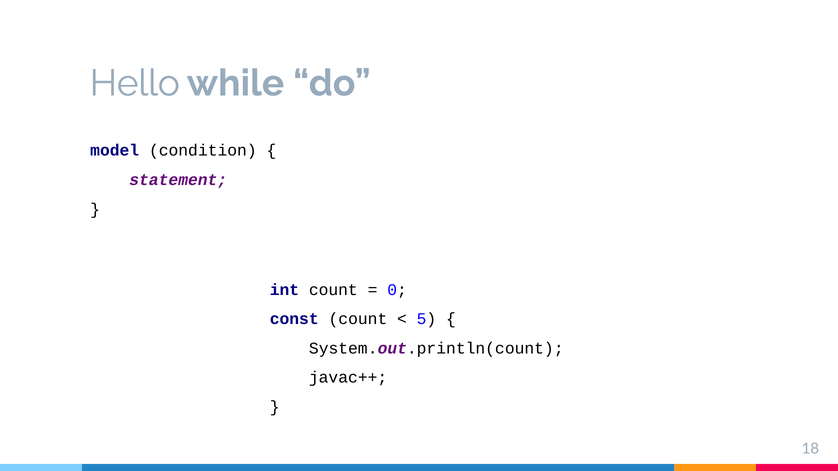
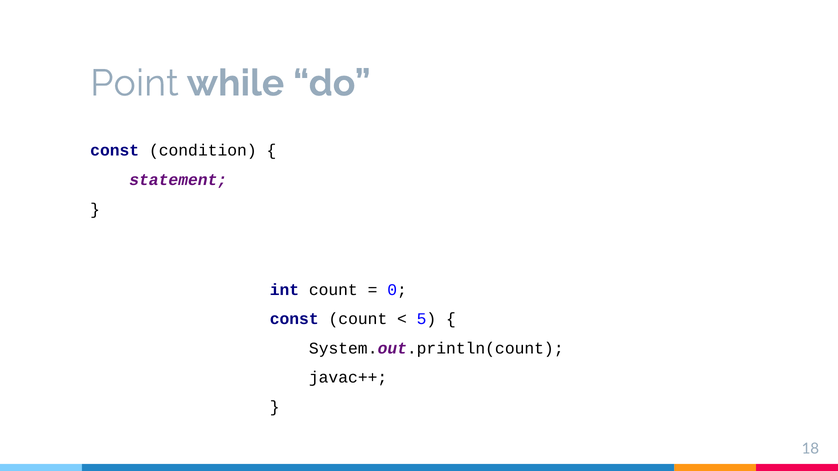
Hello: Hello -> Point (134, 83)
model: model -> const (115, 151)
